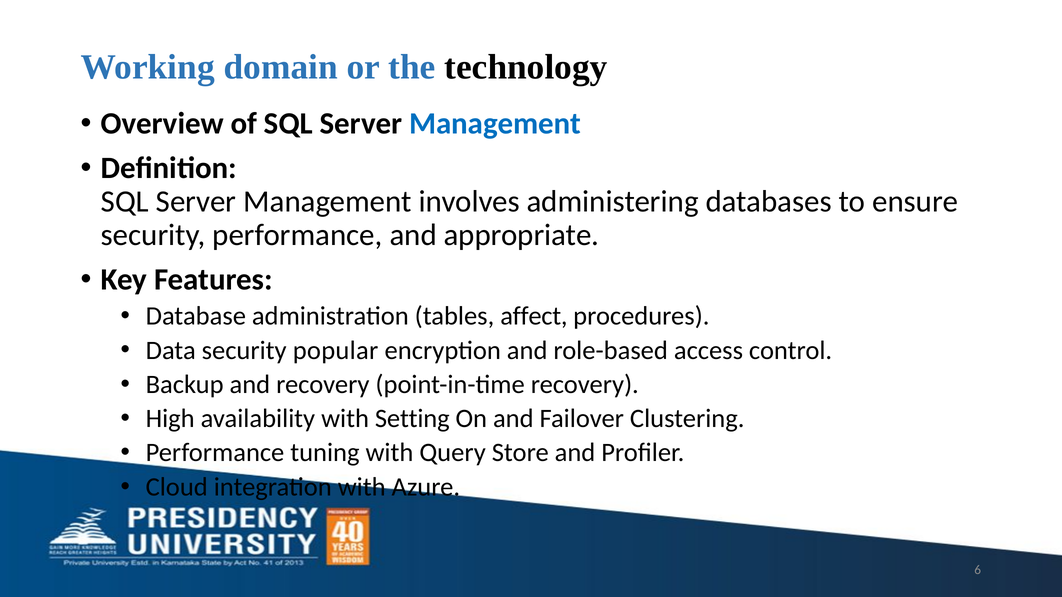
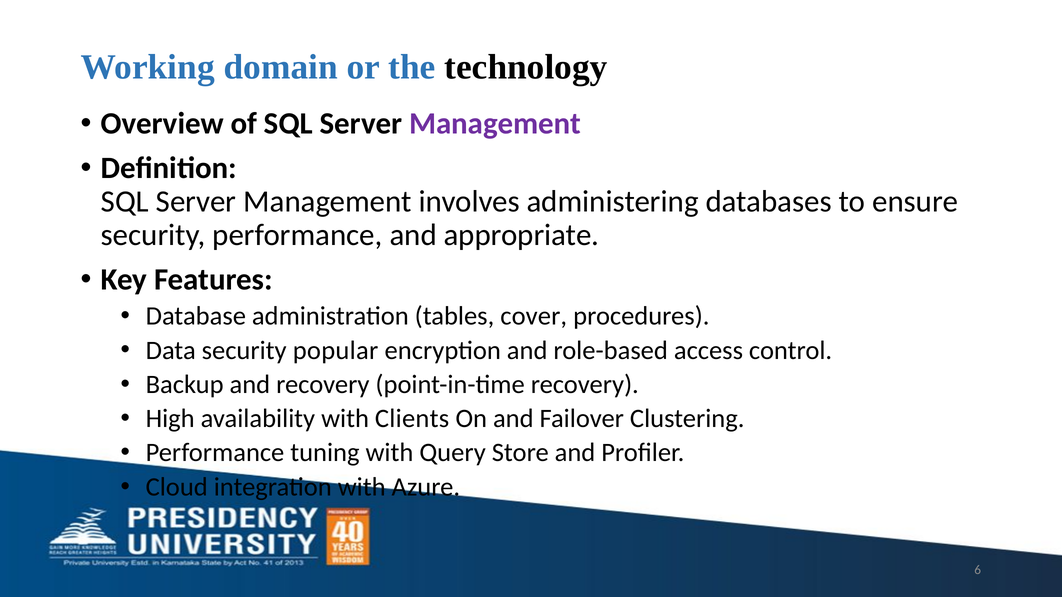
Management colour: blue -> purple (495, 124)
affect: affect -> cover (534, 316)
Setting: Setting -> Clients (412, 419)
